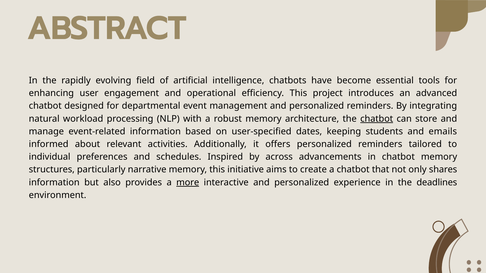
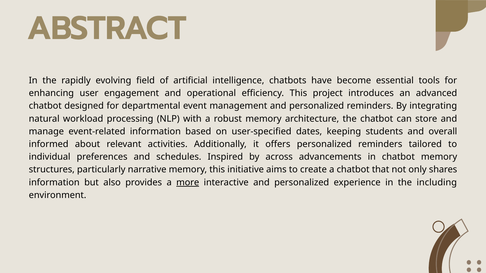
chatbot underline: present -> none (377, 119)
emails: emails -> overall (443, 132)
deadlines: deadlines -> including (437, 183)
